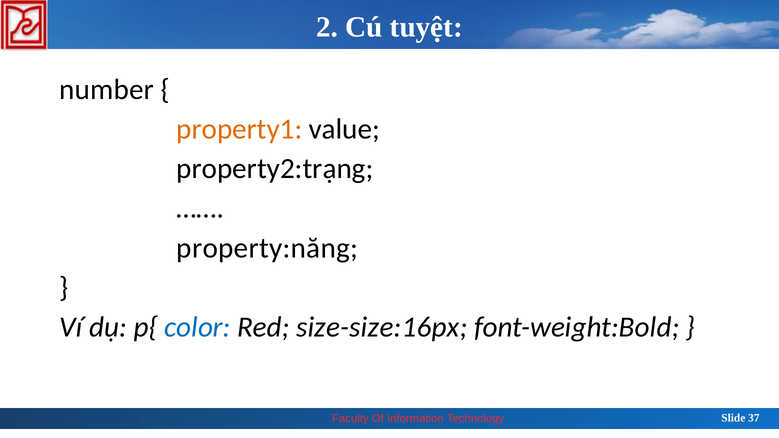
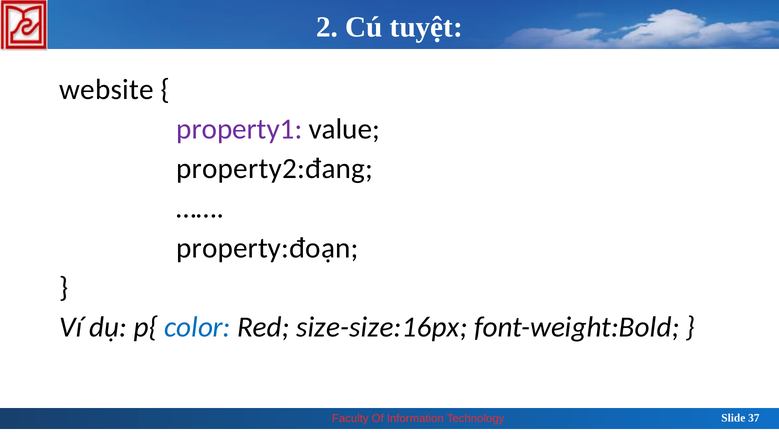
number: number -> website (107, 89)
property1 colour: orange -> purple (239, 129)
property2:trạng: property2:trạng -> property2:đang (275, 169)
property:năng: property:năng -> property:đoạn (267, 248)
